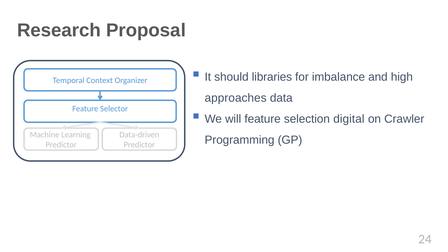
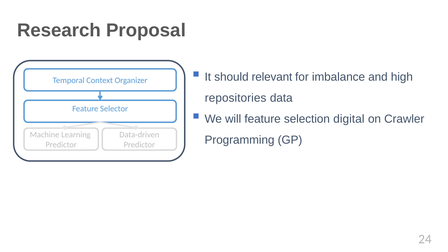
libraries: libraries -> relevant (272, 77)
approaches: approaches -> repositories (236, 98)
